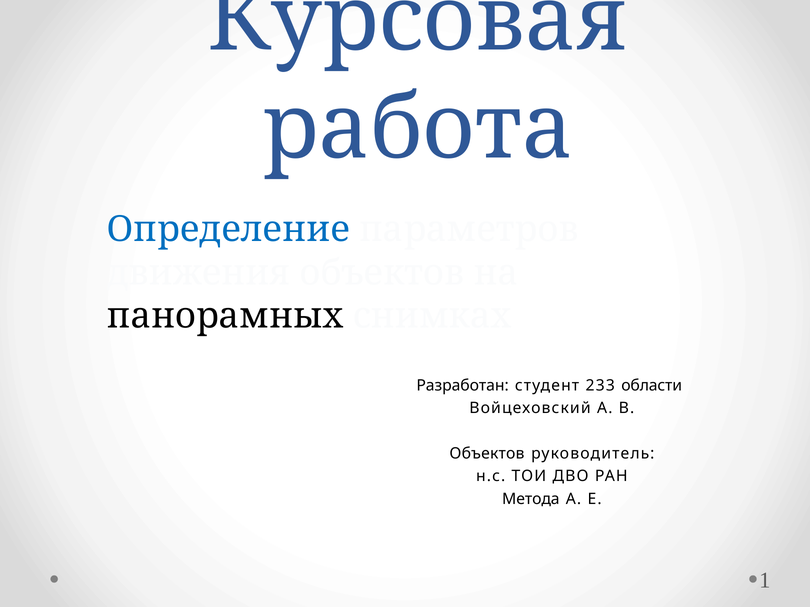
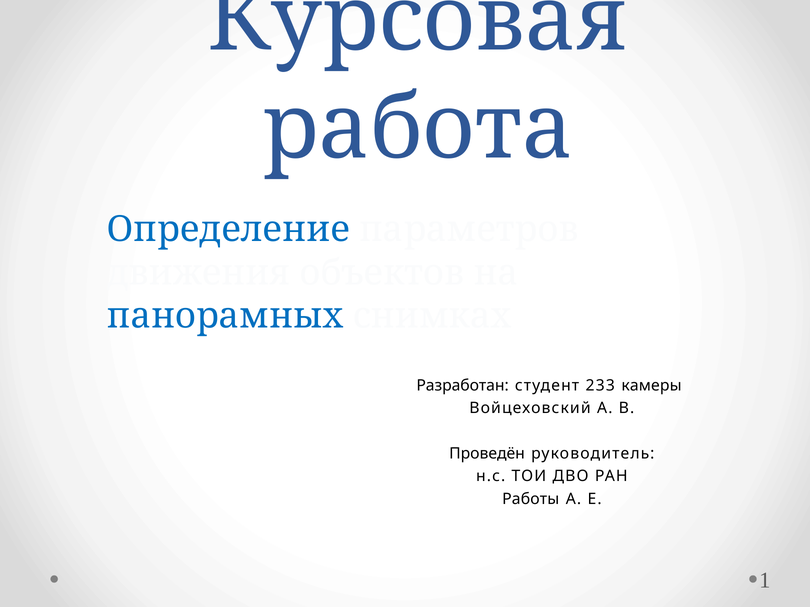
панорамных colour: black -> blue (225, 316)
области: области -> камеры (652, 386)
Объектов: Объектов -> Проведён (487, 454)
Метода: Метода -> Работы (531, 499)
